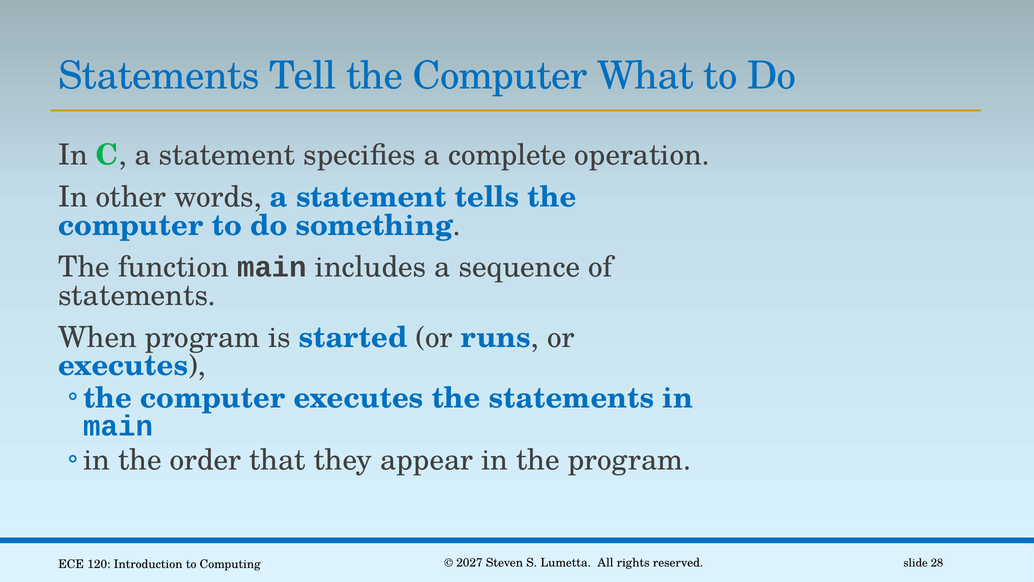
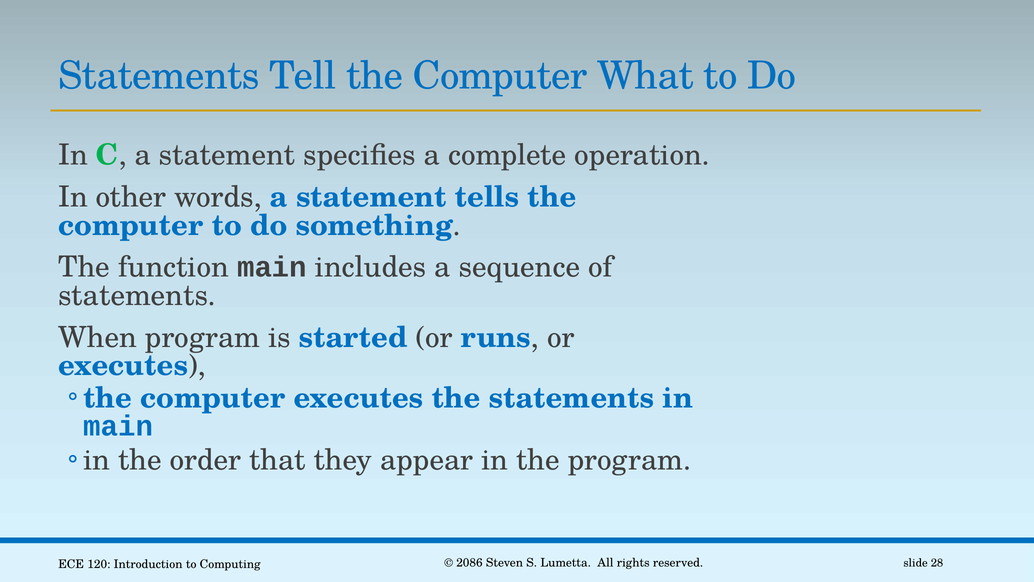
2027: 2027 -> 2086 (469, 563)
